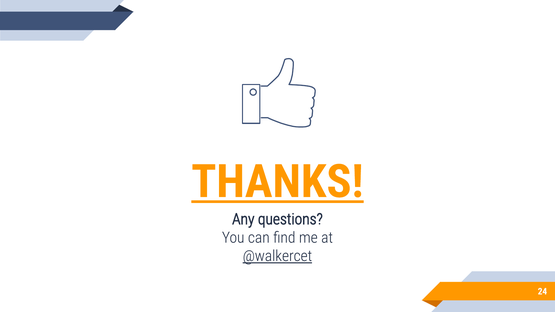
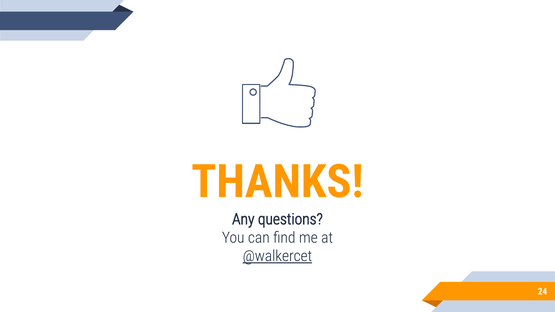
THANKS underline: present -> none (277, 182)
